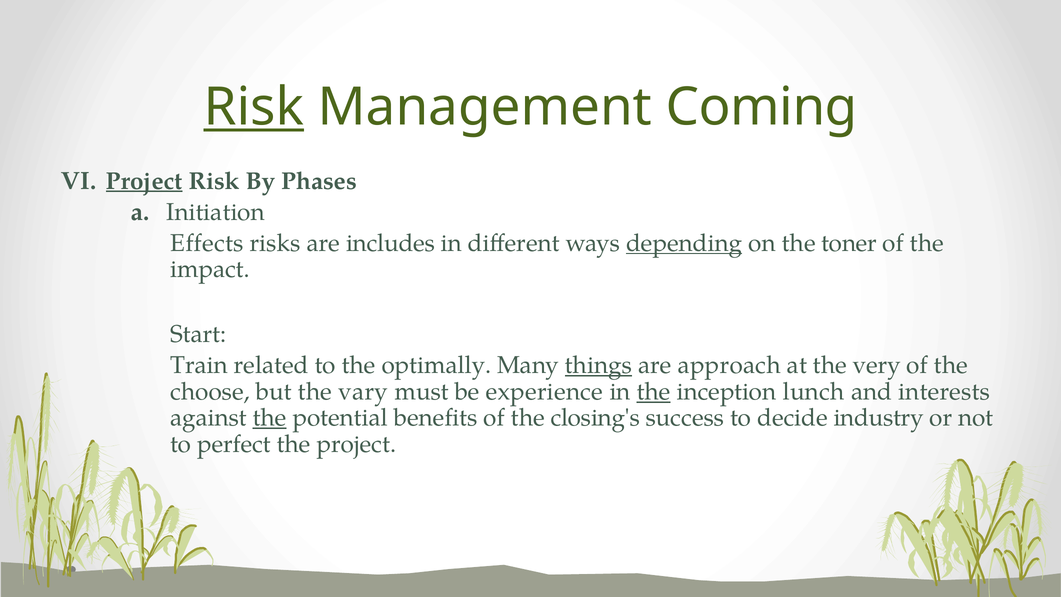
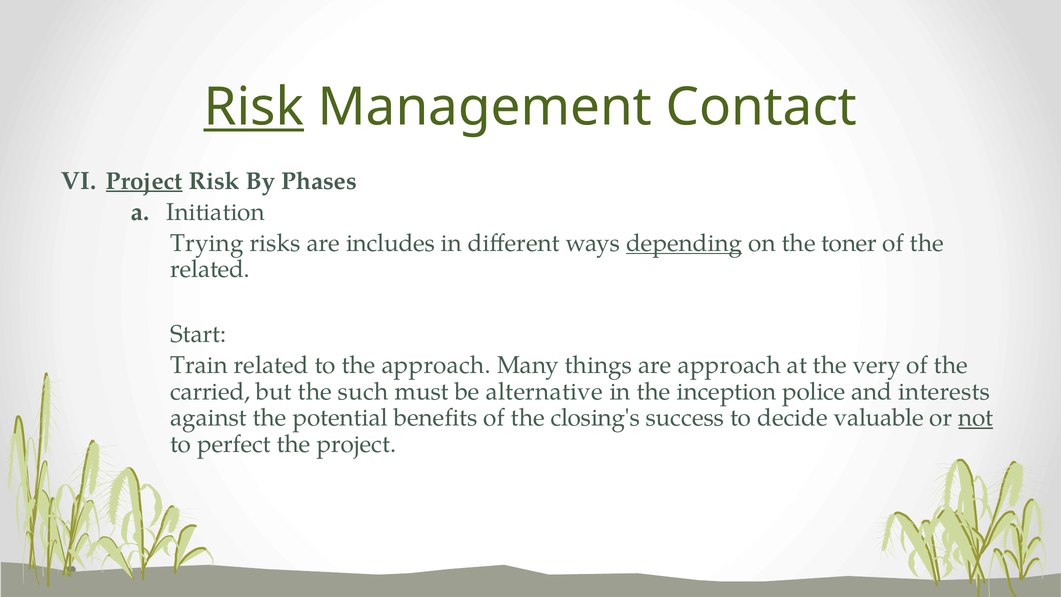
Coming: Coming -> Contact (761, 107)
Effects: Effects -> Trying (207, 243)
impact: impact -> related (210, 269)
the optimally: optimally -> approach (436, 365)
things underline: present -> none (598, 365)
choose: choose -> carried (210, 391)
vary: vary -> such (363, 391)
experience: experience -> alternative (544, 391)
the underline: present -> none (654, 391)
lunch: lunch -> police (814, 391)
the underline: present -> none (270, 418)
industry: industry -> valuable (879, 418)
not underline: none -> present (976, 418)
